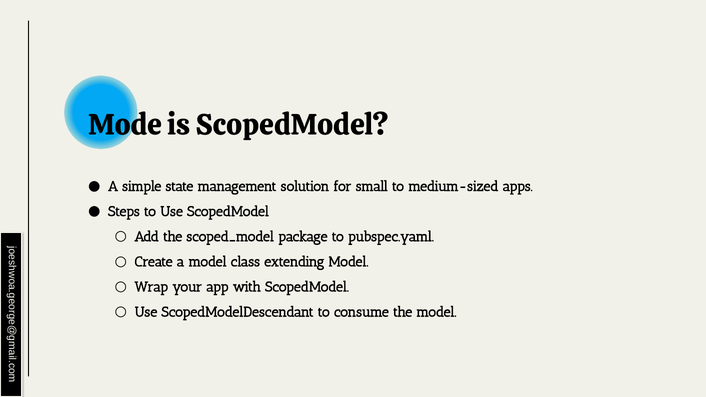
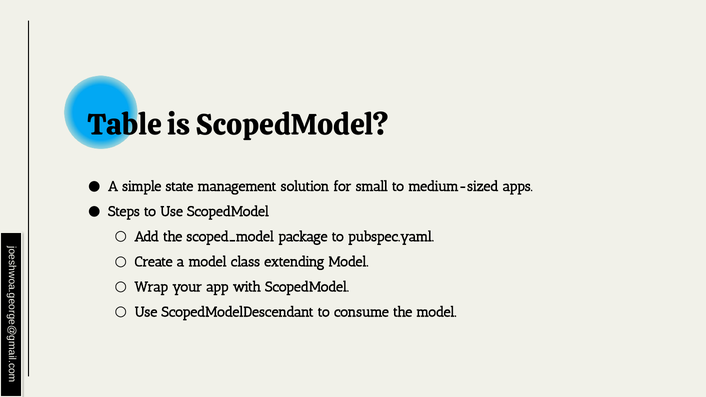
Mode: Mode -> Table (125, 125)
